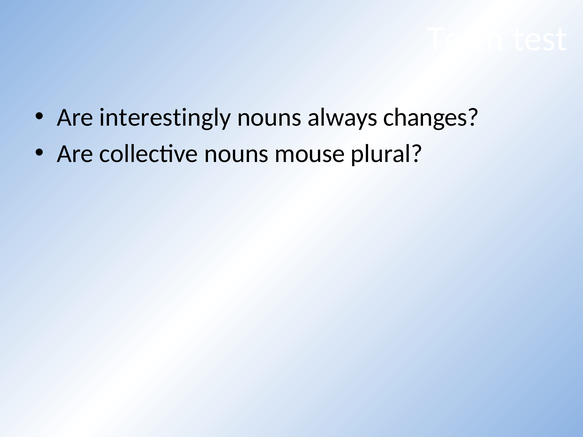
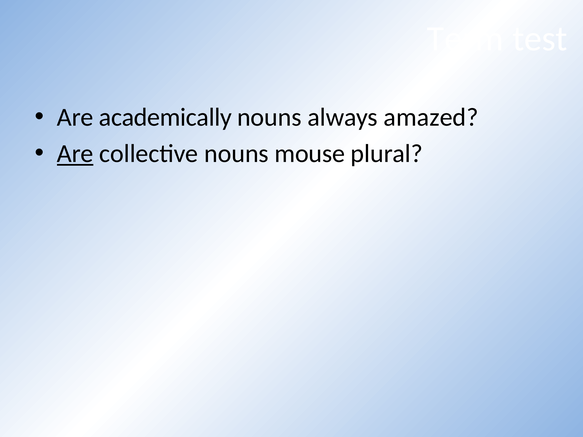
interestingly: interestingly -> academically (165, 117)
changes: changes -> amazed (431, 117)
Are underline: none -> present (75, 154)
